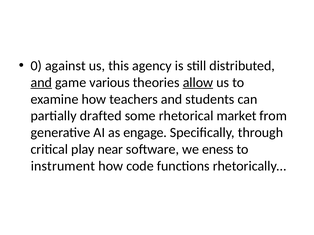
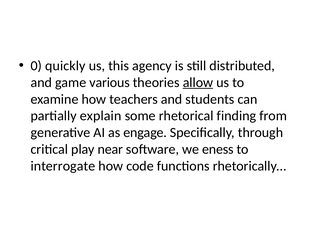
against: against -> quickly (65, 66)
and underline: present -> none (41, 83)
drafted: drafted -> explain (101, 116)
market: market -> finding (236, 116)
instrument: instrument -> interrogate (63, 166)
